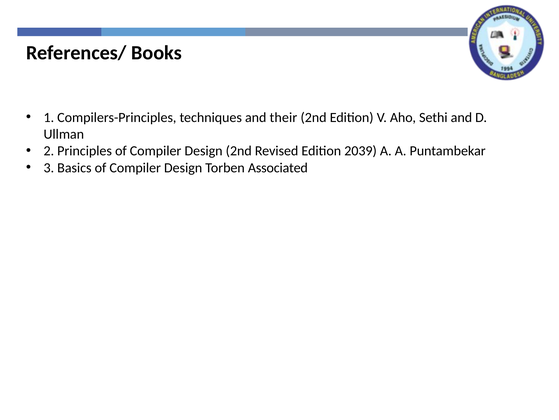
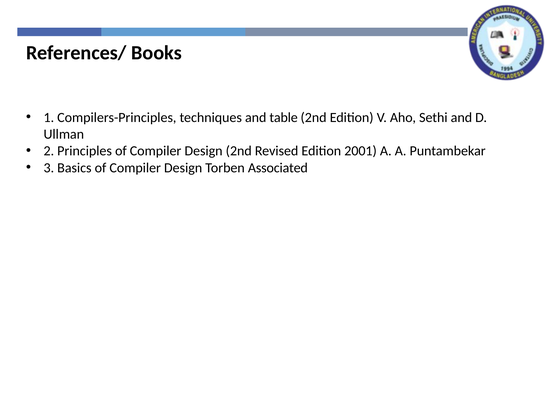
their: their -> table (284, 117)
2039: 2039 -> 2001 (361, 151)
